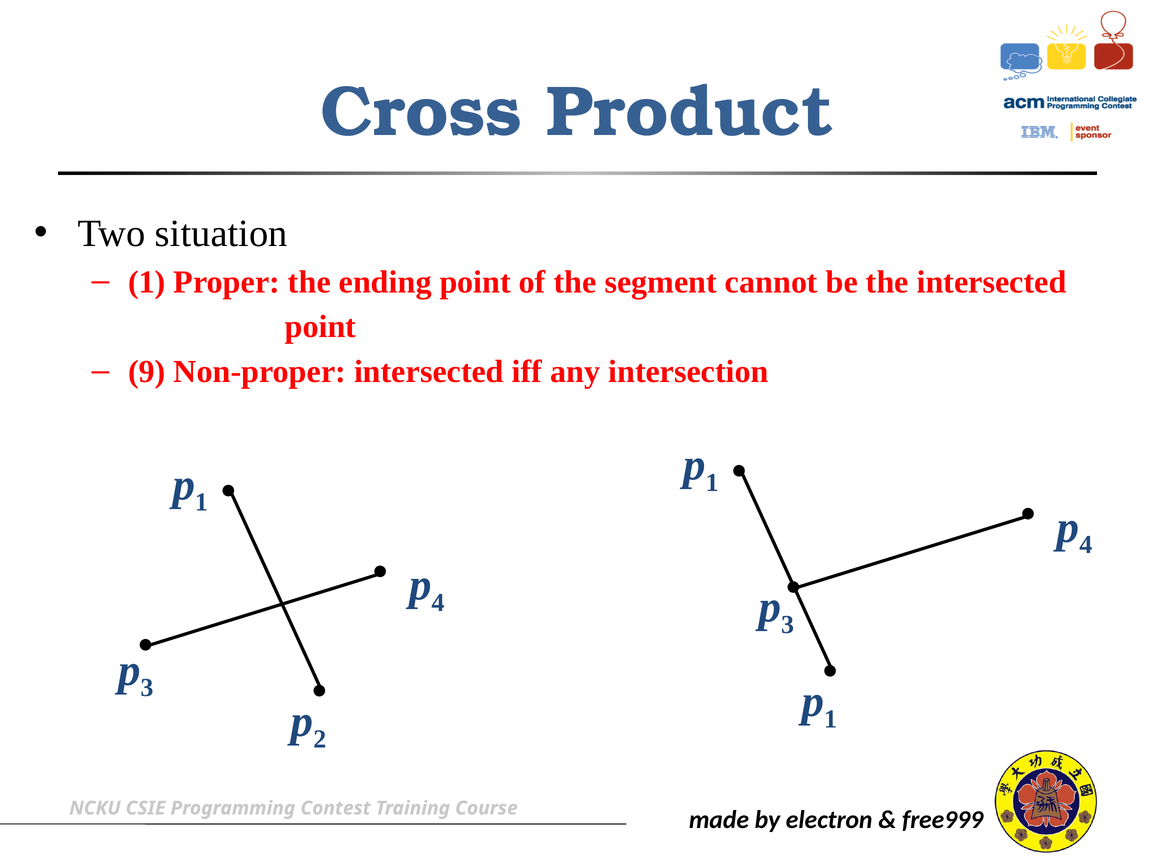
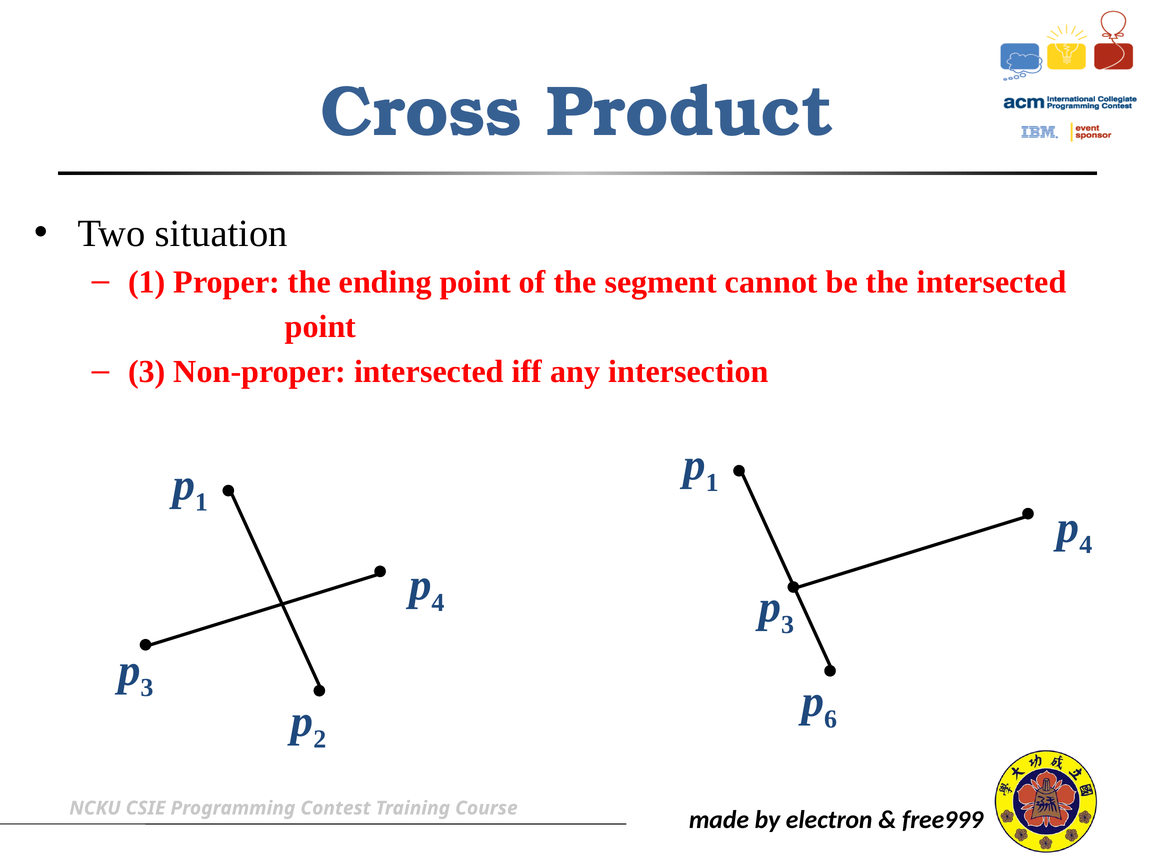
9: 9 -> 3 (147, 372)
1: 1 -> 6 (831, 719)
